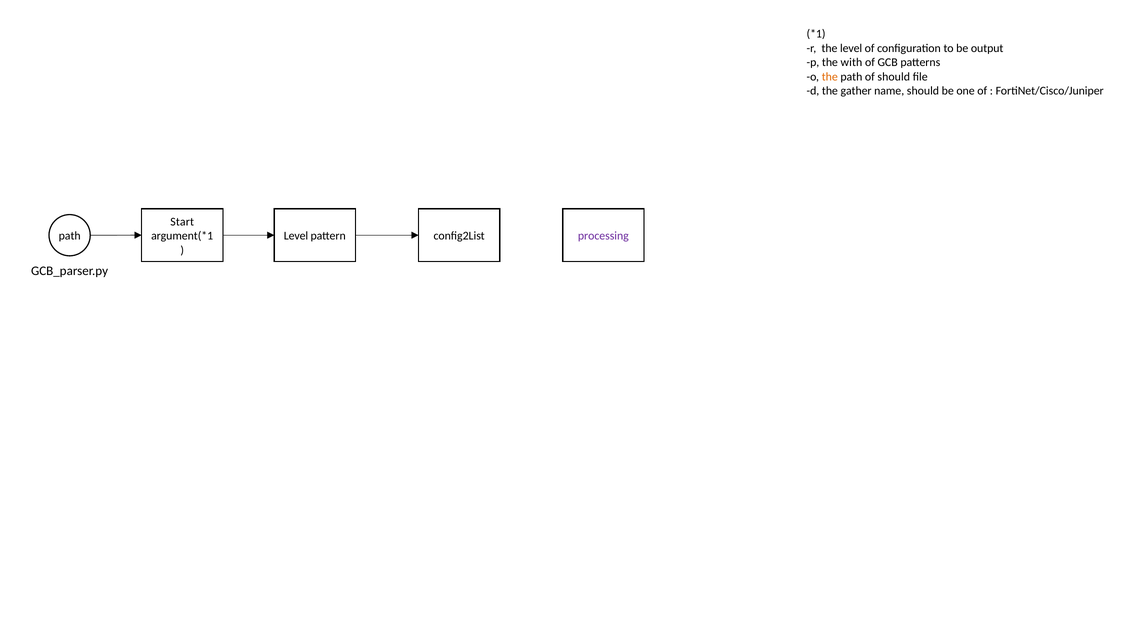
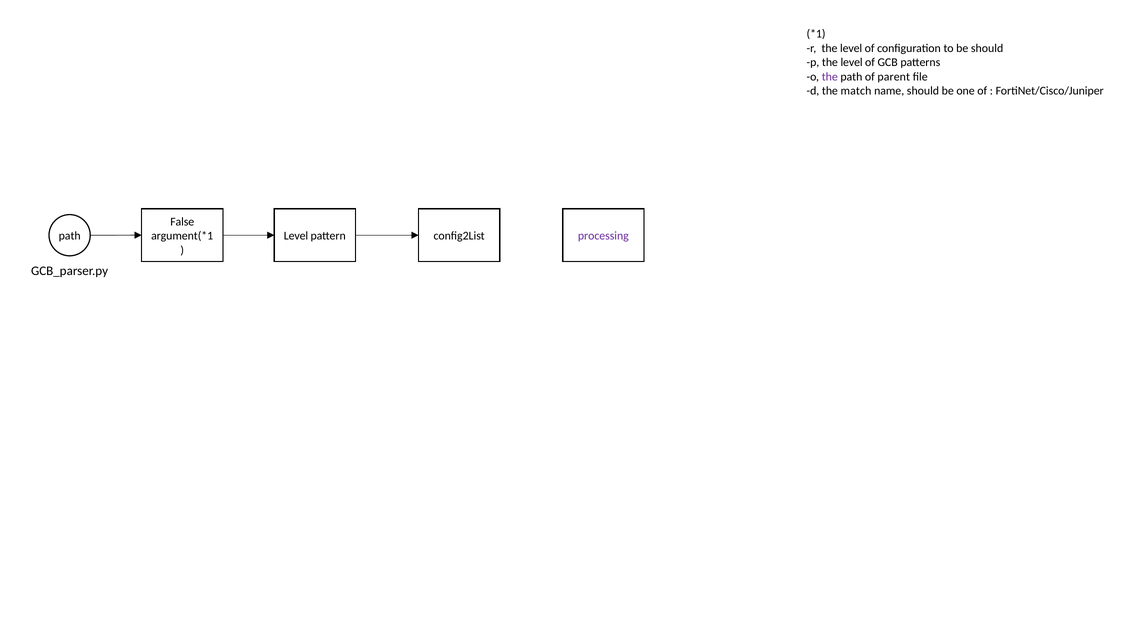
be output: output -> should (987, 48)
p the with: with -> level (852, 62)
the colour: orange -> purple (830, 77)
of should: should -> parent (894, 77)
gather: gather -> match (856, 91)
Start: Start -> False (182, 222)
